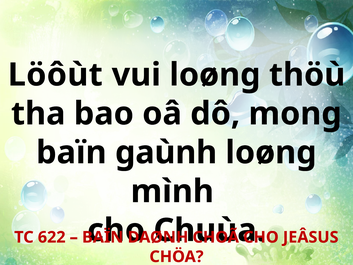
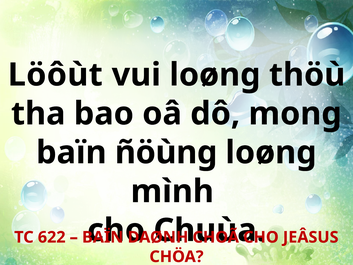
gaùnh: gaùnh -> ñöùng (166, 152)
